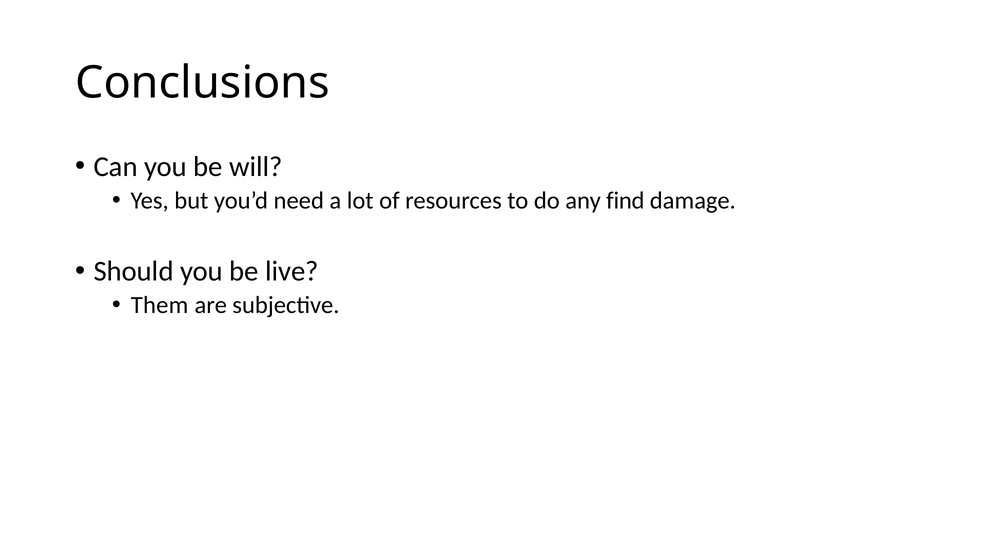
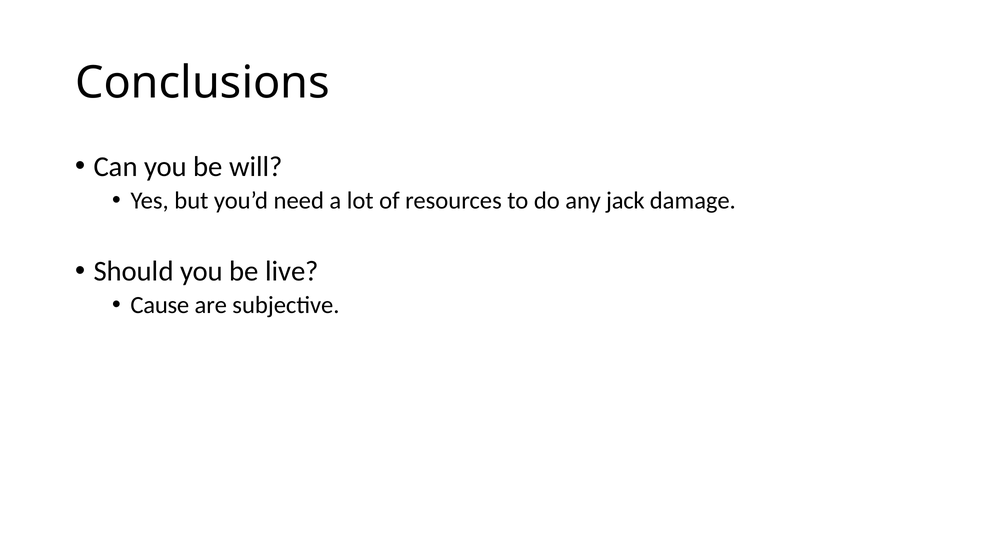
find: find -> jack (625, 200)
Them: Them -> Cause (160, 305)
